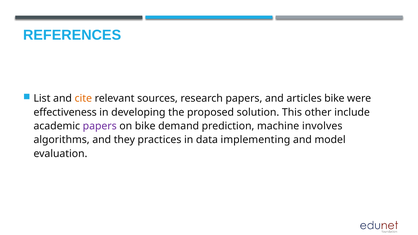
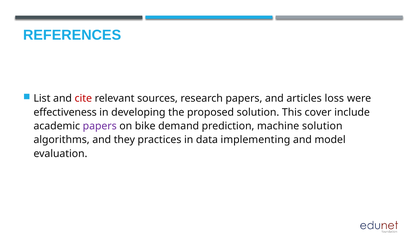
cite colour: orange -> red (83, 99)
articles bike: bike -> loss (334, 99)
other: other -> cover (318, 112)
machine involves: involves -> solution (322, 126)
